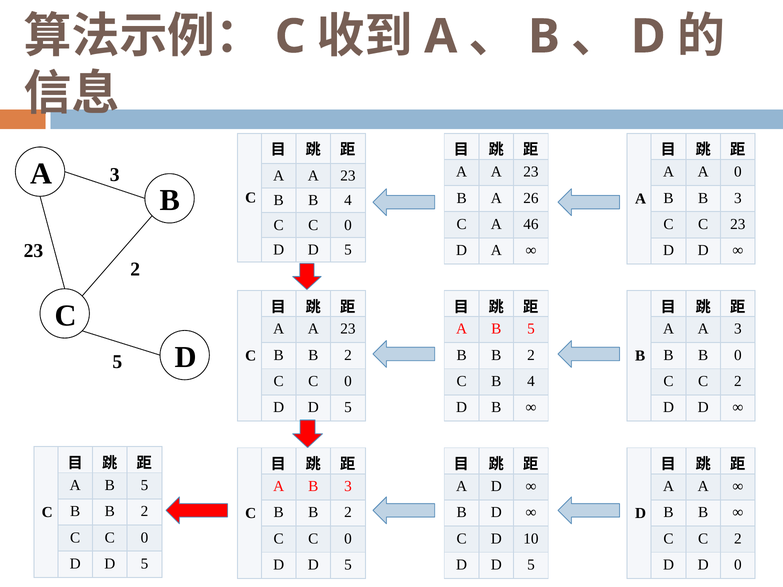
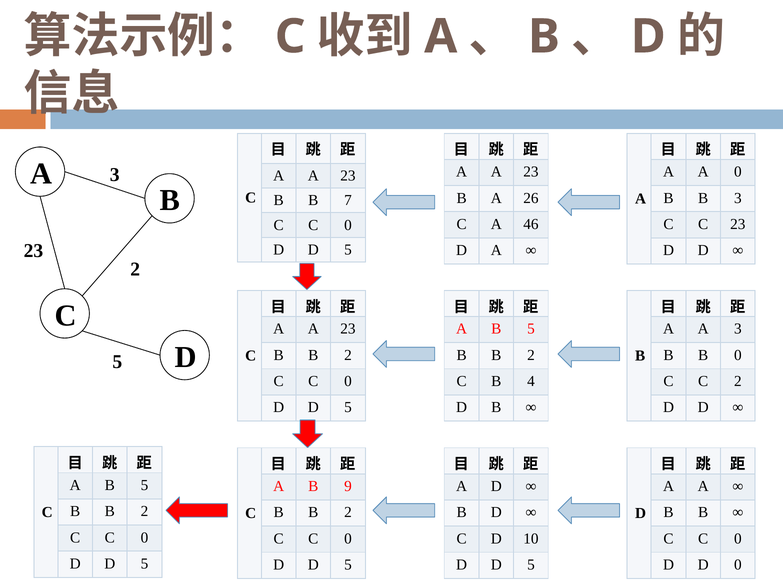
B B 4: 4 -> 7 (348, 201)
A B 3: 3 -> 9 (348, 487)
2: 2 -> 0 (738, 539)
